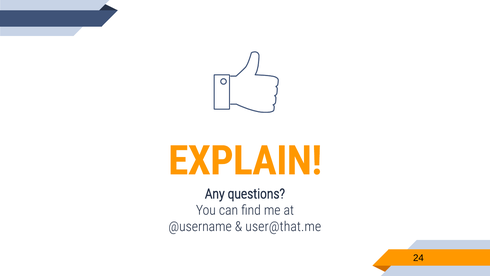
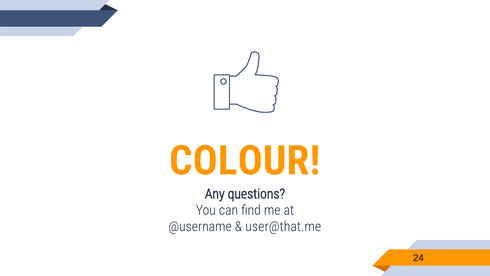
EXPLAIN: EXPLAIN -> COLOUR (245, 161)
